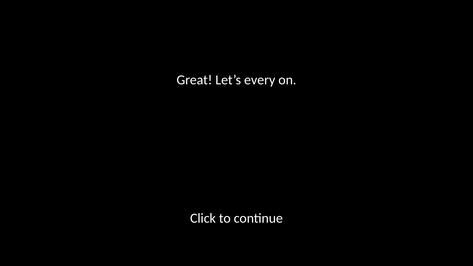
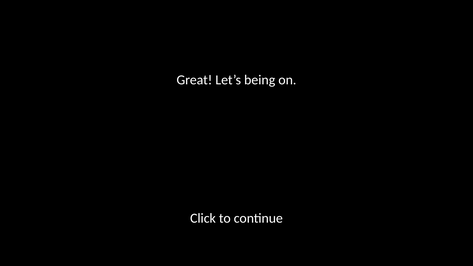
every: every -> being (260, 80)
